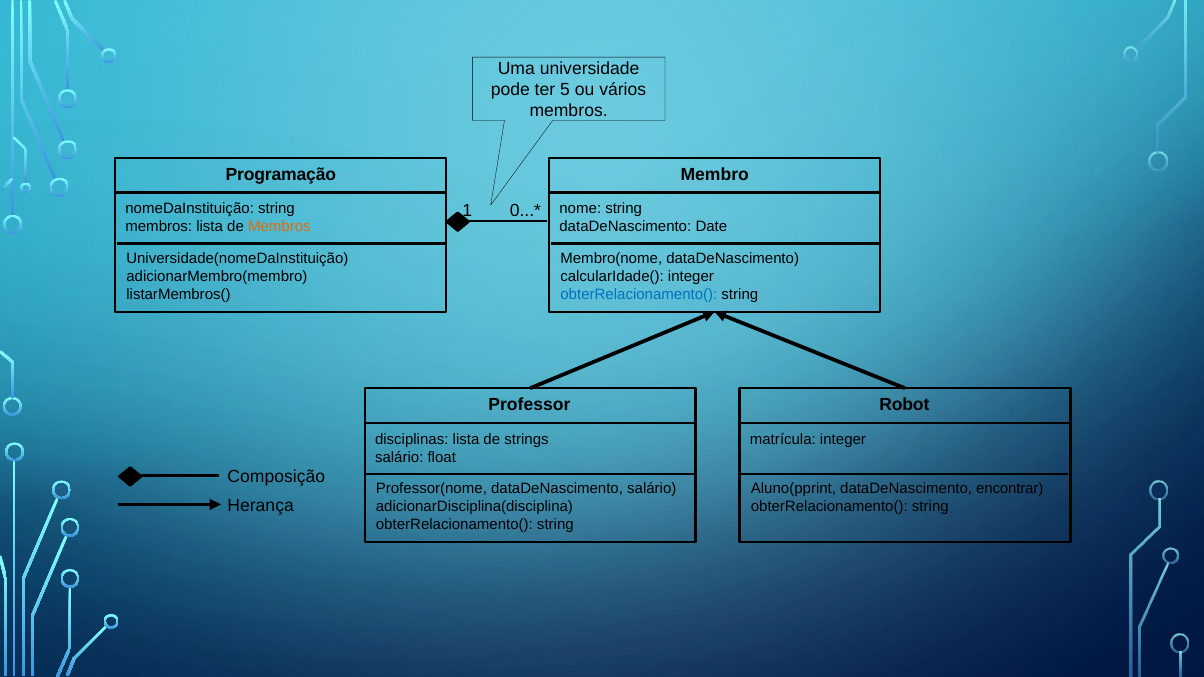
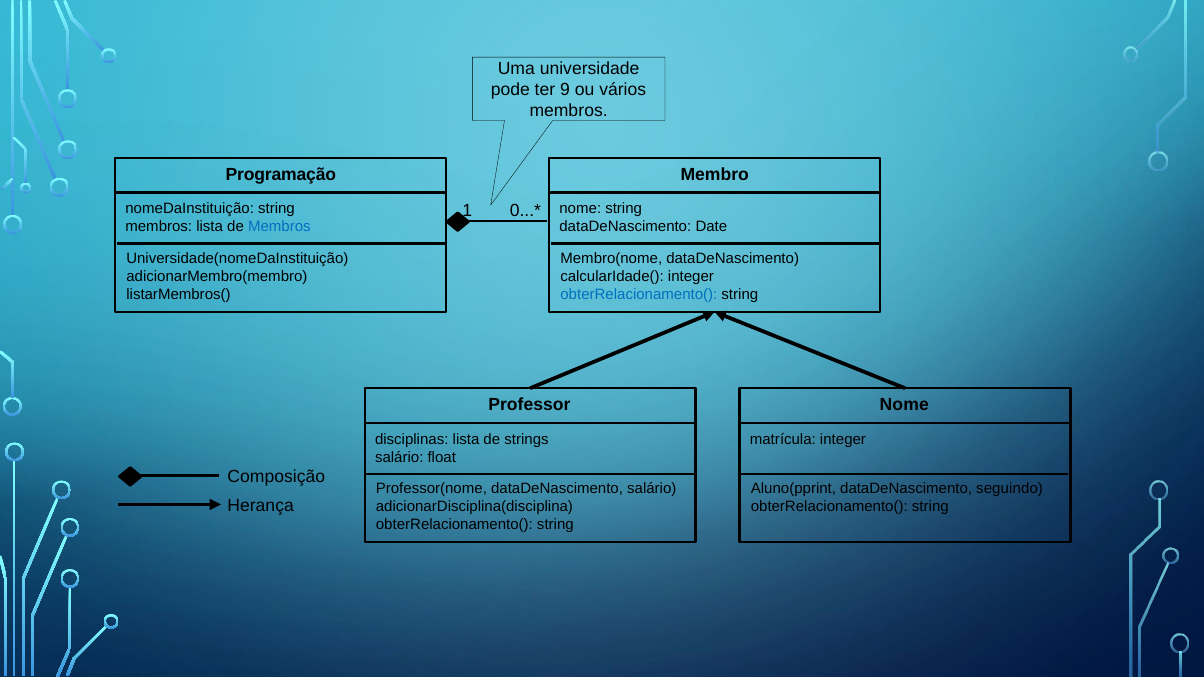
5: 5 -> 9 (565, 90)
Membros colour: orange -> blue (279, 227)
Robot: Robot -> Nome (904, 405)
encontrar: encontrar -> seguindo (1010, 489)
